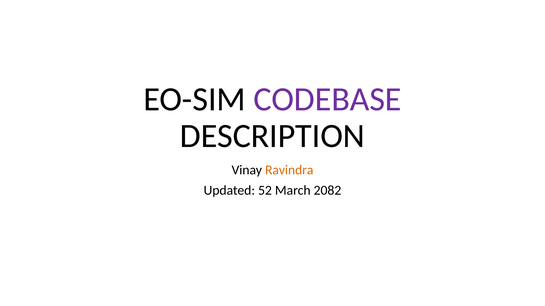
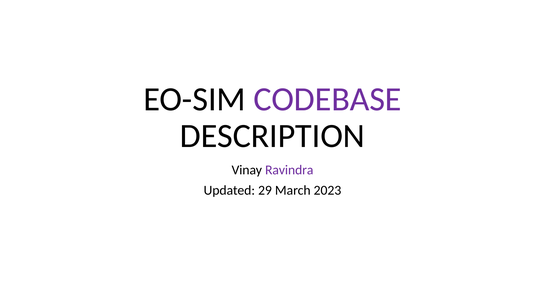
Ravindra colour: orange -> purple (289, 170)
52: 52 -> 29 (265, 191)
2082: 2082 -> 2023 (327, 191)
